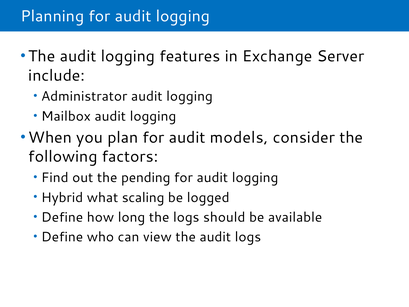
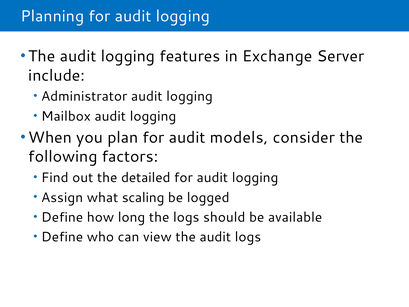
pending: pending -> detailed (146, 178)
Hybrid: Hybrid -> Assign (62, 197)
